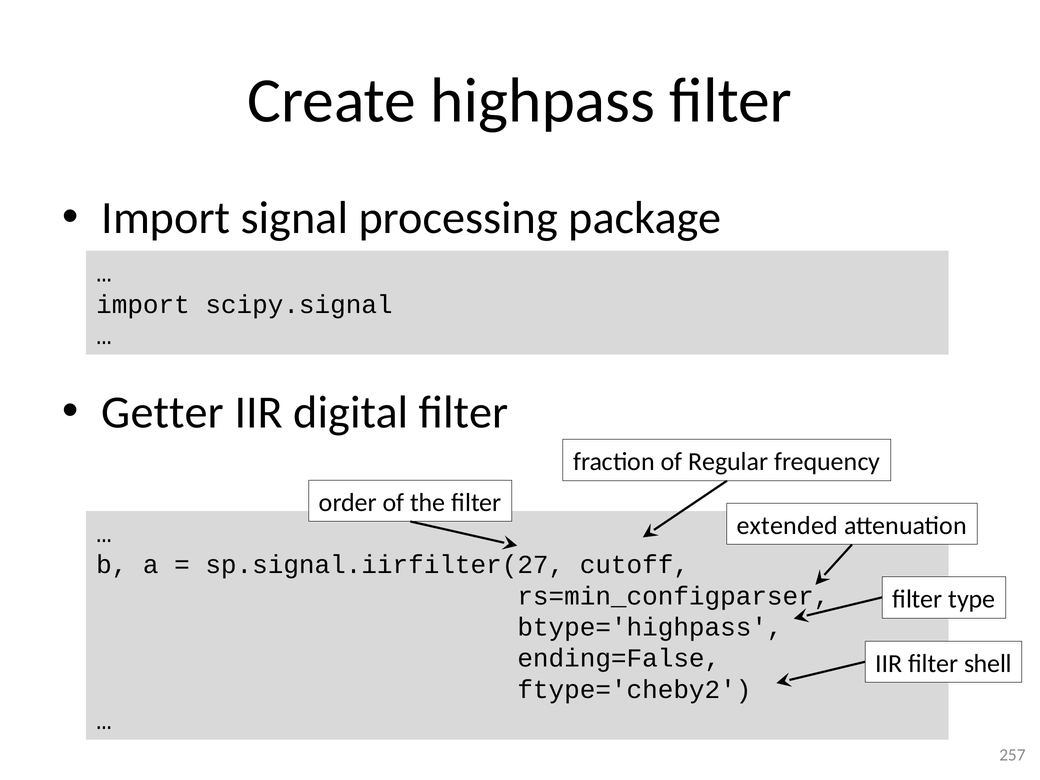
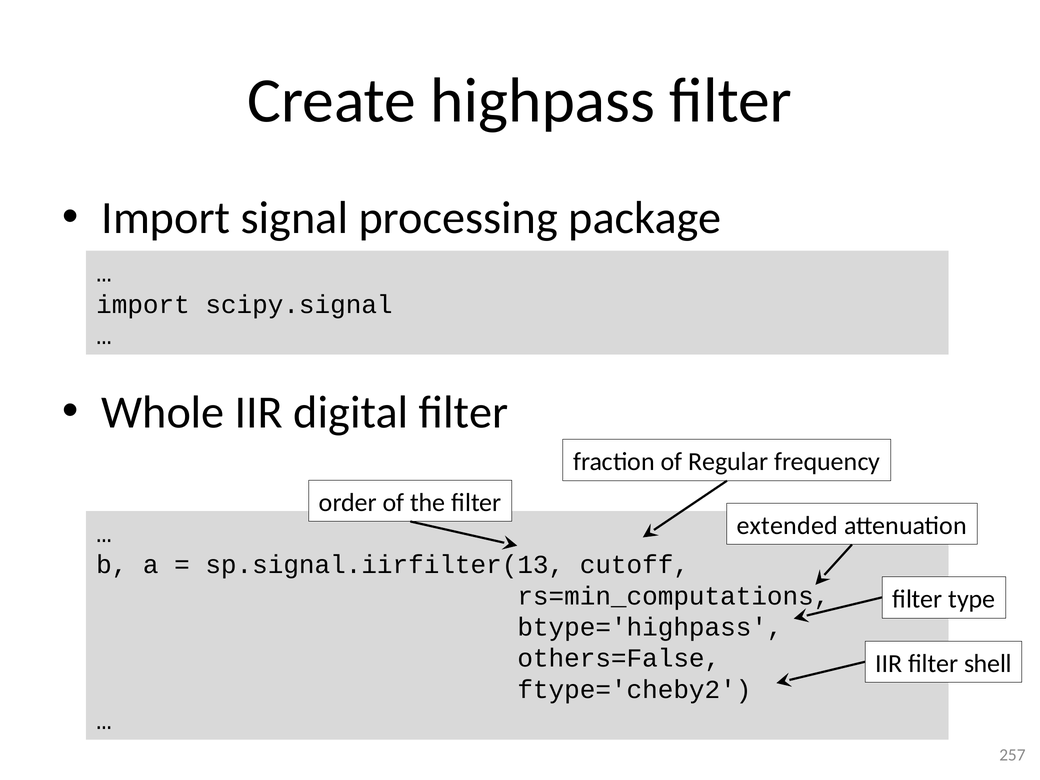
Getter: Getter -> Whole (163, 412)
sp.signal.iirfilter(27: sp.signal.iirfilter(27 -> sp.signal.iirfilter(13 (385, 565)
rs=min_configparser: rs=min_configparser -> rs=min_computations (673, 596)
ending=False: ending=False -> others=False (619, 658)
